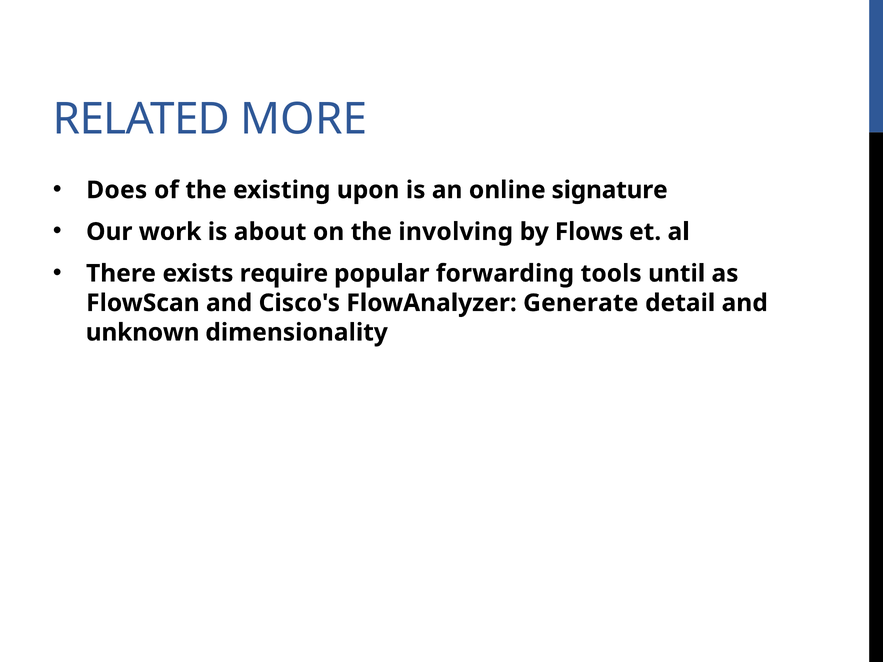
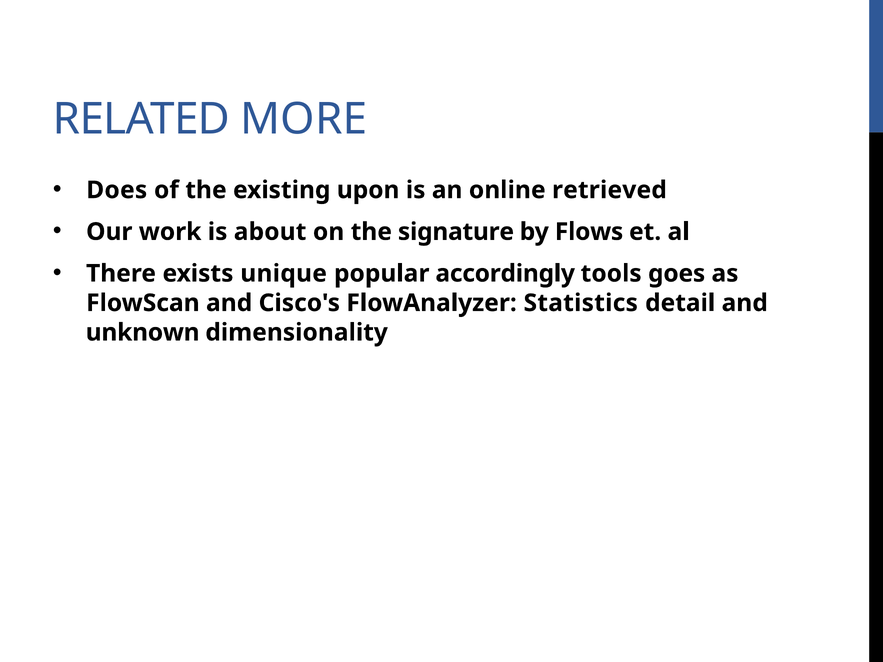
signature: signature -> retrieved (609, 190)
involving: involving -> signature (456, 232)
require: require -> unique (284, 274)
forwarding: forwarding -> accordingly (505, 274)
until: until -> goes (677, 274)
Generate: Generate -> Statistics (581, 303)
